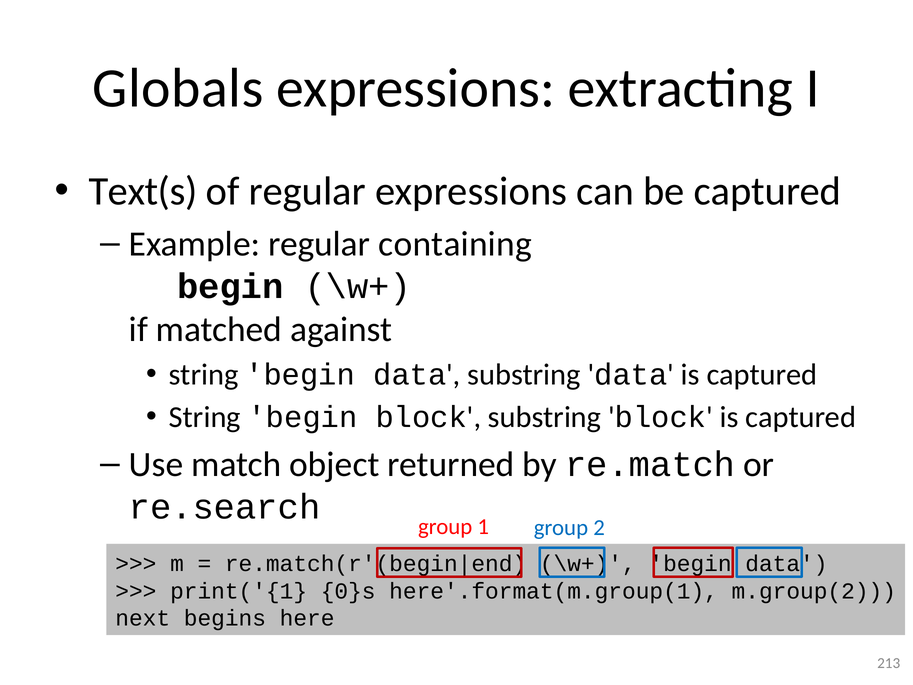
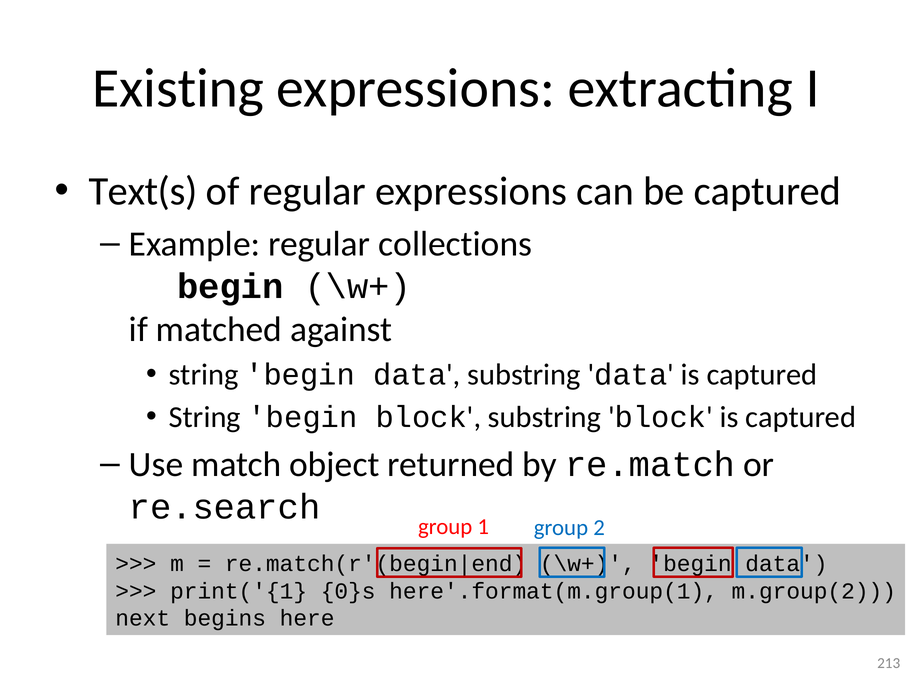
Globals: Globals -> Existing (178, 88)
containing: containing -> collections (455, 244)
